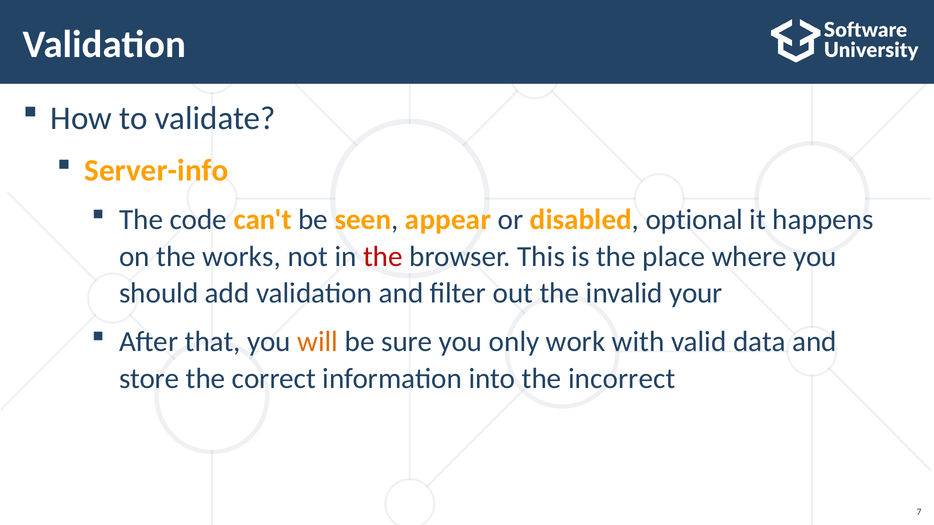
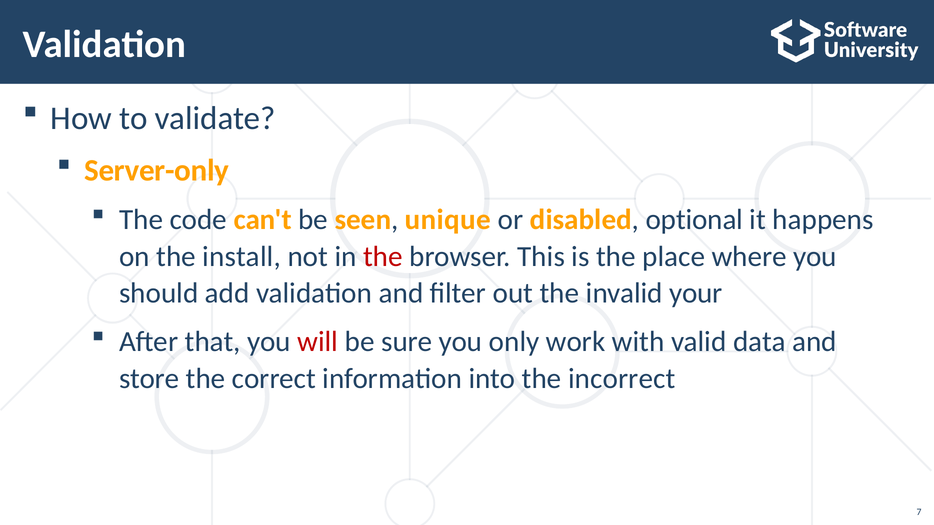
Server-info: Server-info -> Server-only (157, 170)
appear: appear -> unique (448, 220)
works: works -> install (242, 257)
will colour: orange -> red (318, 342)
